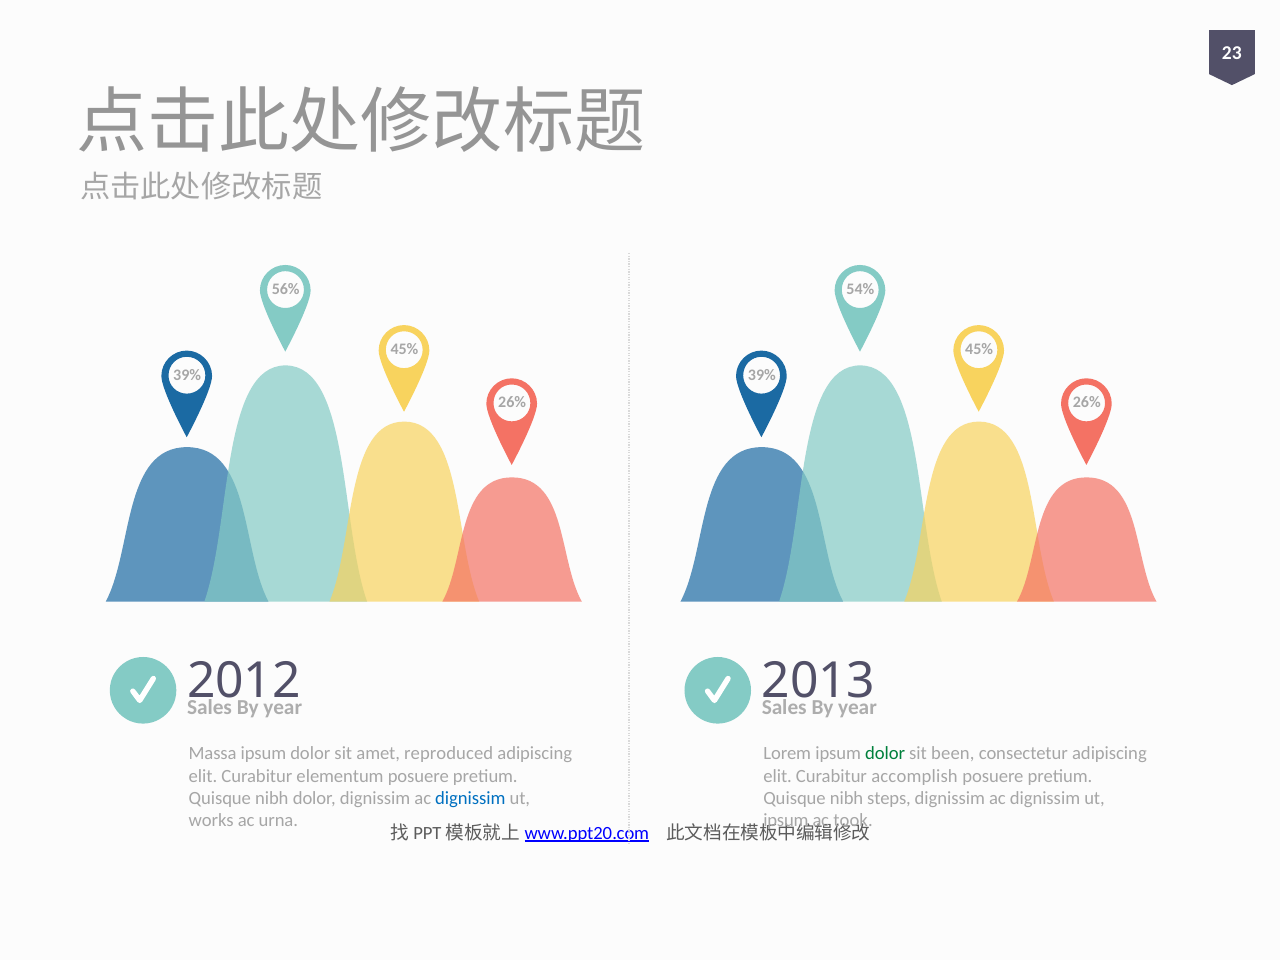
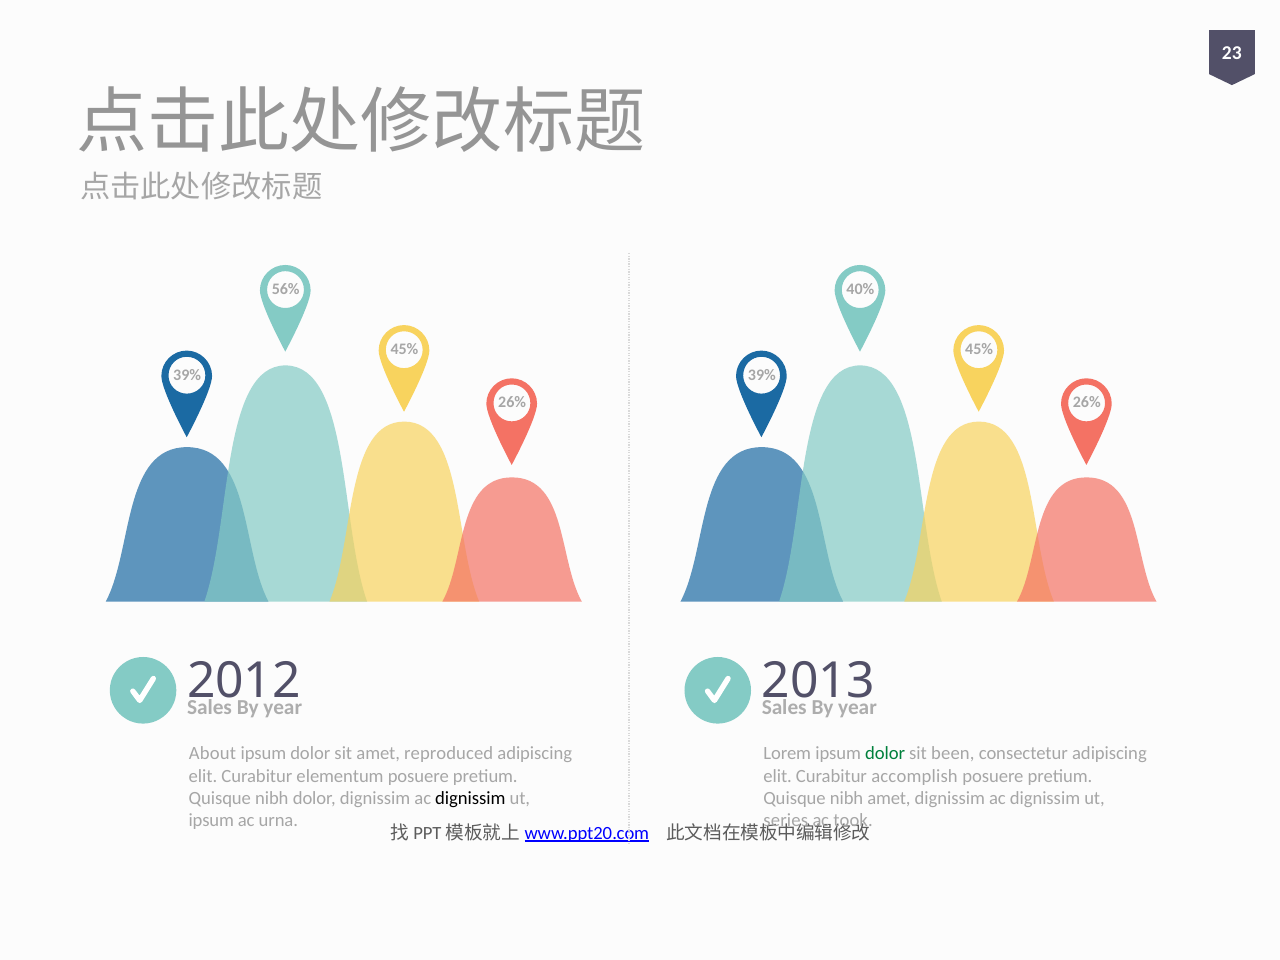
54%: 54% -> 40% (860, 289)
Massa: Massa -> About (212, 754)
dignissim colour: blue -> black (470, 798)
nibh steps: steps -> amet (889, 798)
works: works -> ipsum (211, 821)
ipsum: ipsum -> series (786, 821)
